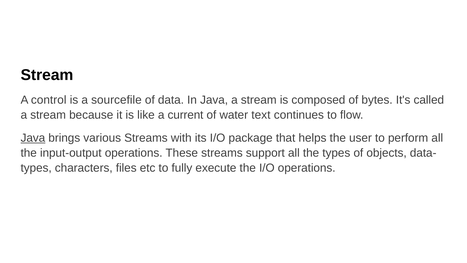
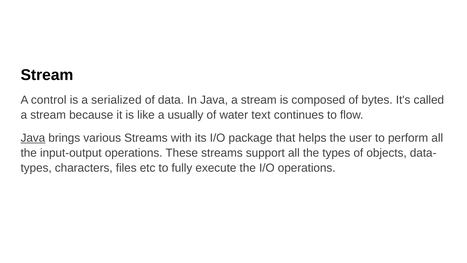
sourcefile: sourcefile -> serialized (116, 100)
current: current -> usually (186, 115)
